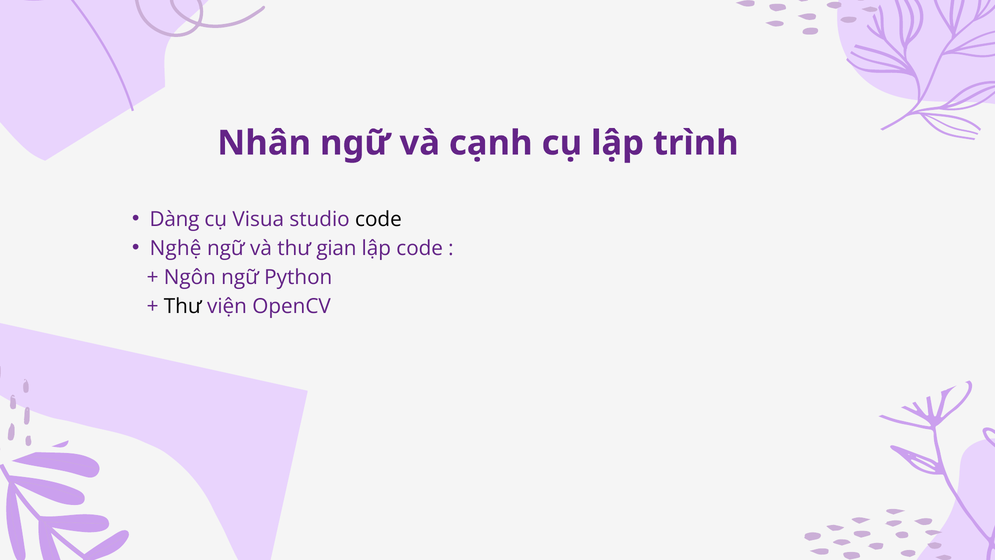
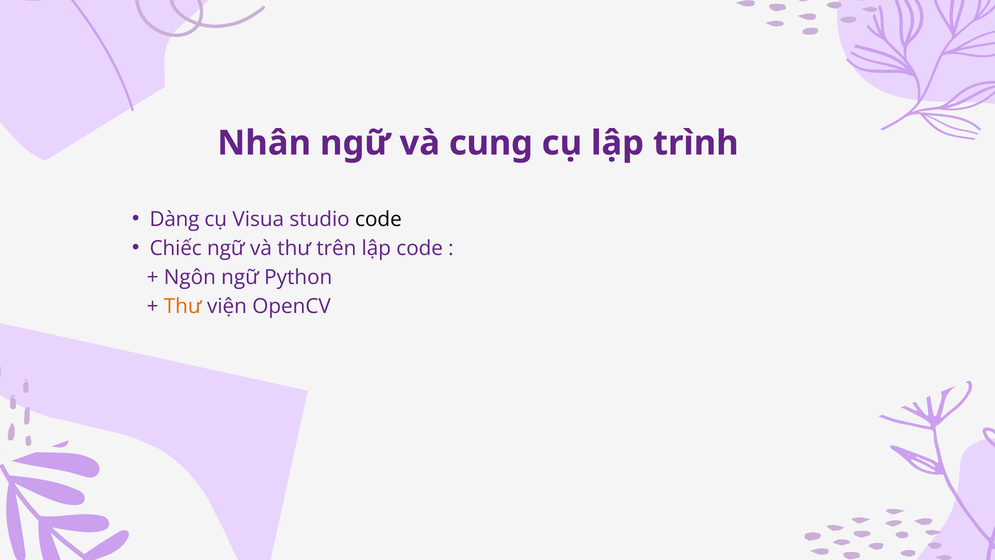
cạnh: cạnh -> cung (491, 143)
Nghệ: Nghệ -> Chiếc (176, 248)
gian: gian -> trên (336, 248)
Thư colour: black -> orange (183, 306)
